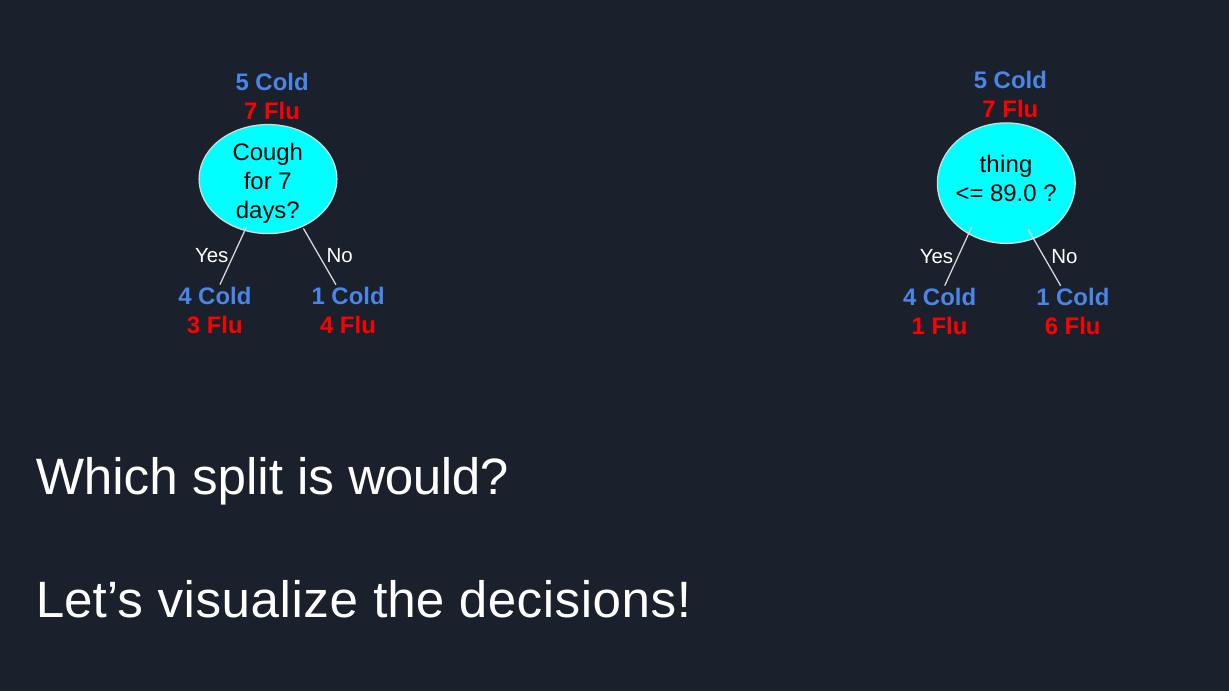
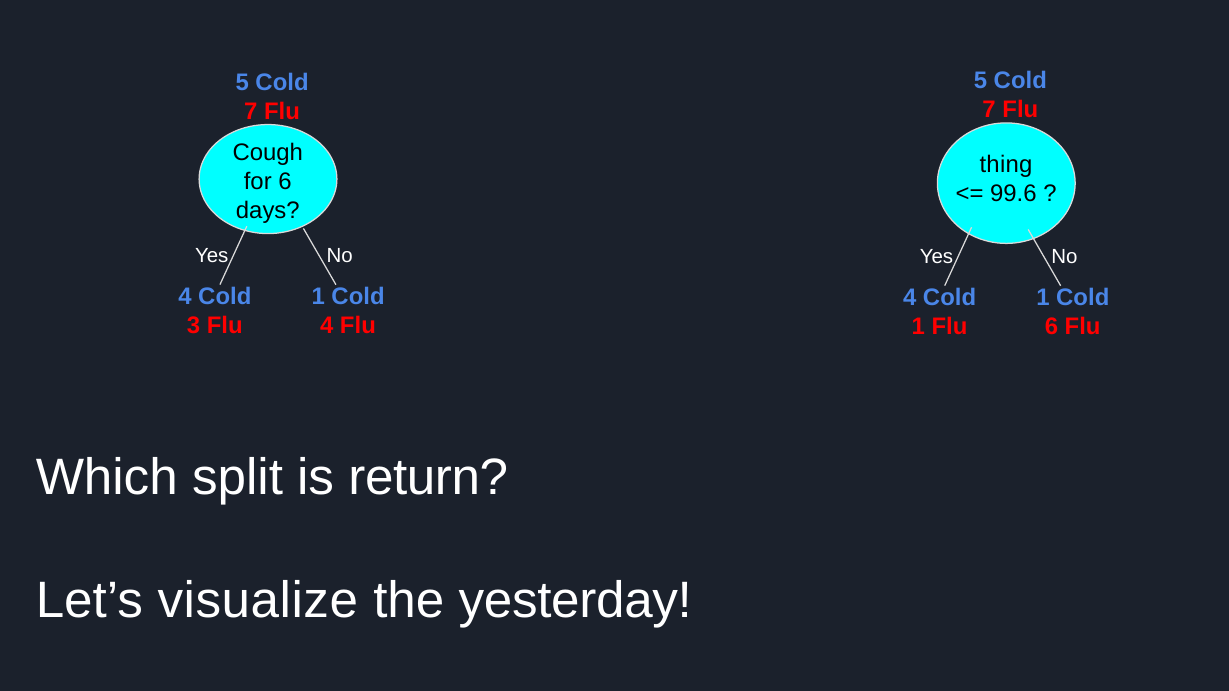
for 7: 7 -> 6 (285, 182)
89.0: 89.0 -> 99.6 (1013, 194)
would: would -> return (428, 478)
decisions: decisions -> yesterday (575, 601)
